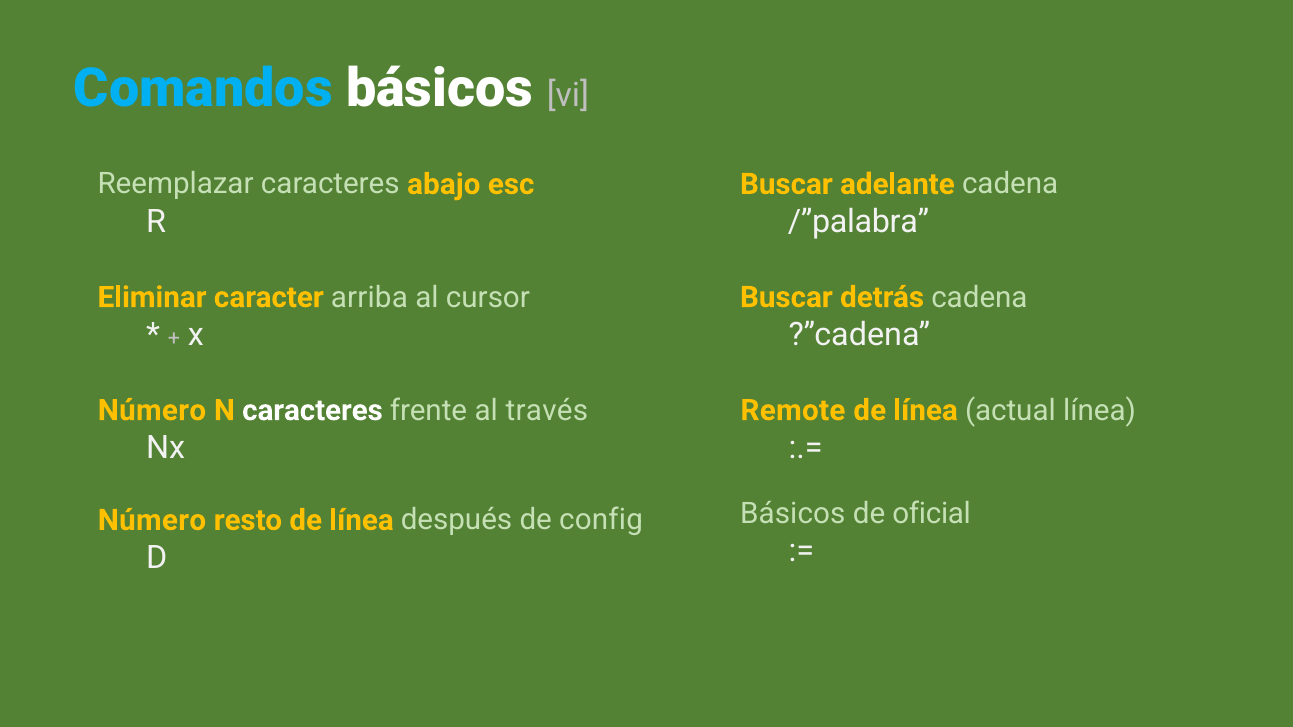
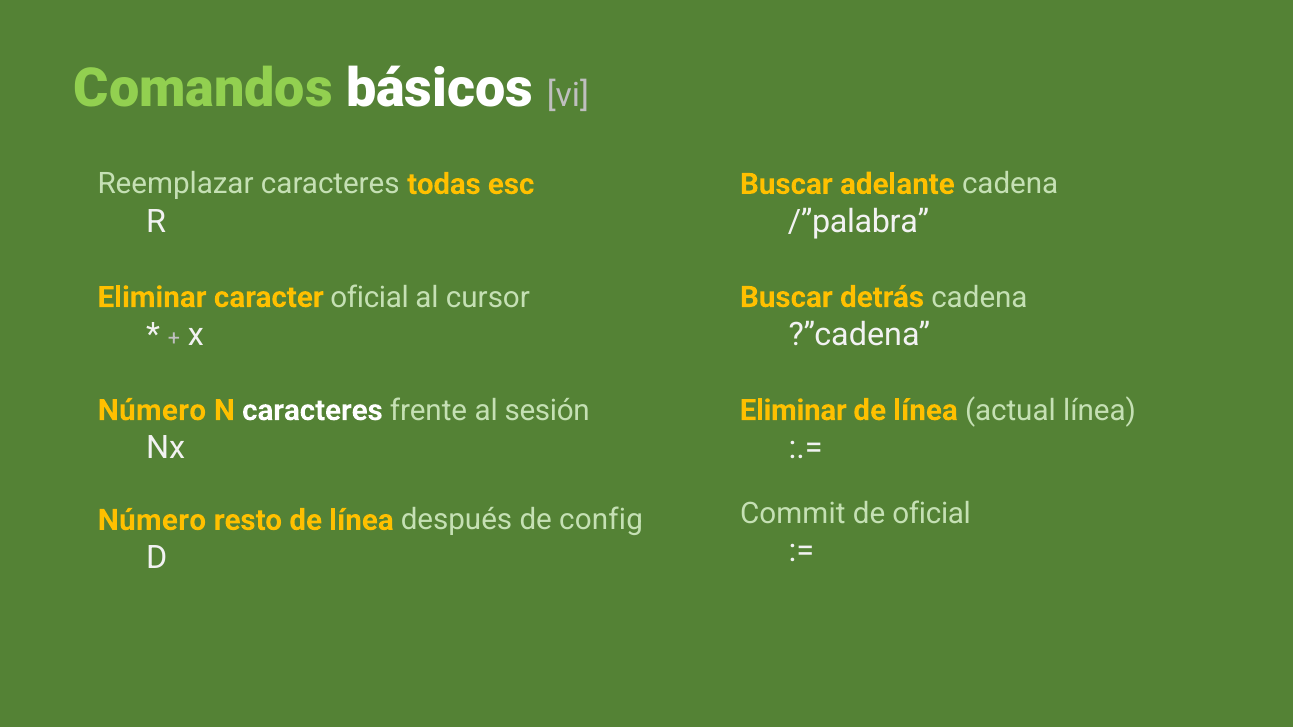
Comandos colour: light blue -> light green (203, 88)
abajo: abajo -> todas (444, 184)
caracter arriba: arriba -> oficial (370, 297)
través: través -> sesión (547, 411)
Remote: Remote -> Eliminar (793, 410)
Básicos: Básicos -> Commit (793, 514)
